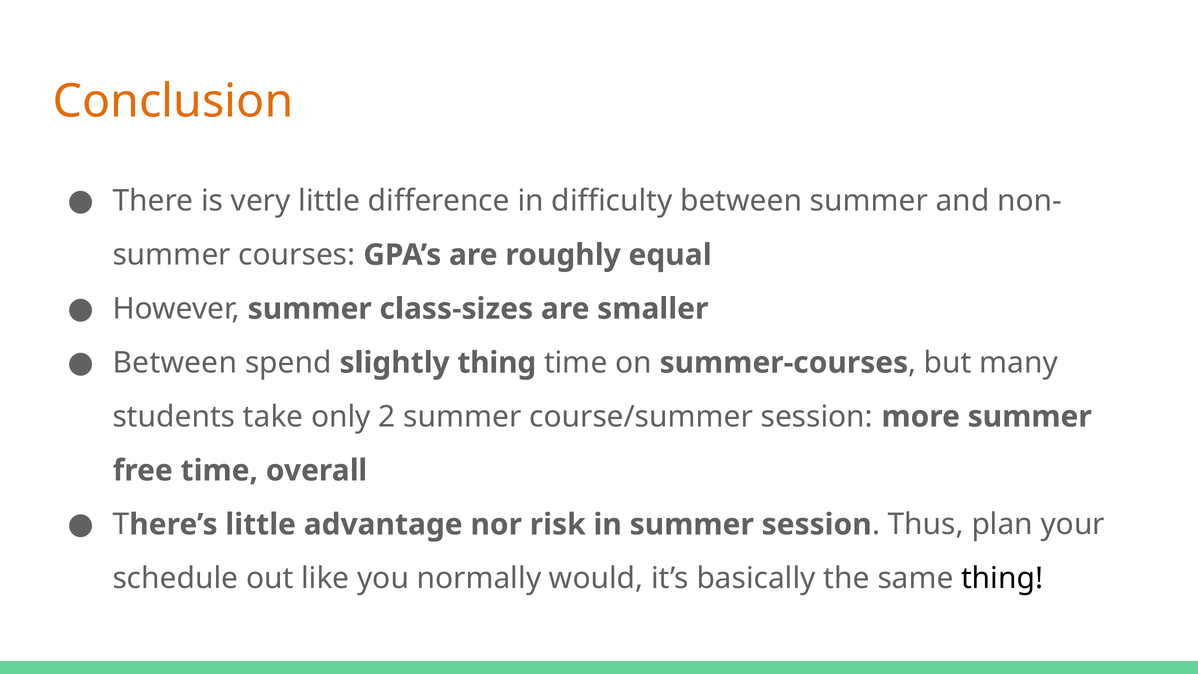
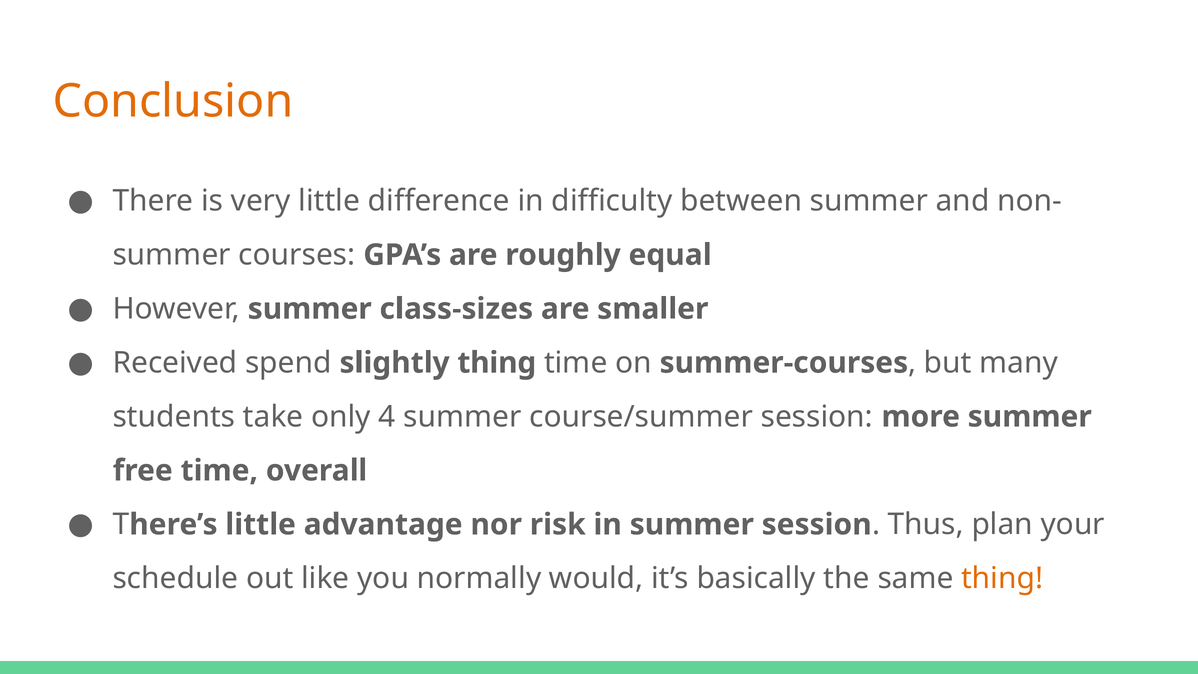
Between: Between -> Received (175, 363)
2: 2 -> 4 (387, 417)
thing colour: black -> orange (1002, 578)
